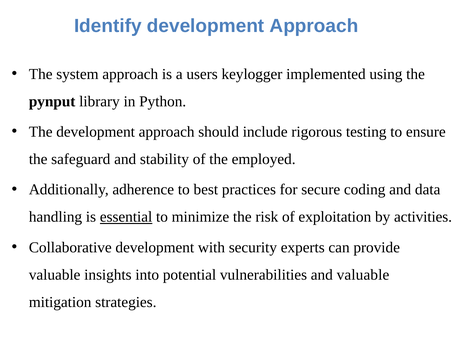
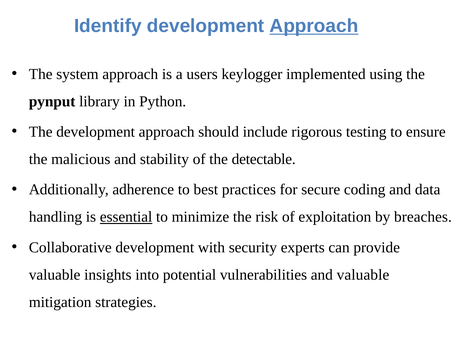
Approach underline: none -> present (314, 26)
safeguard: safeguard -> malicious (81, 160)
employed: employed -> detectable (264, 160)
activities: activities -> breaches (423, 217)
